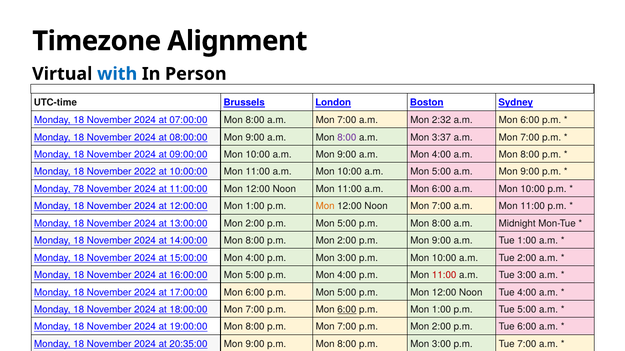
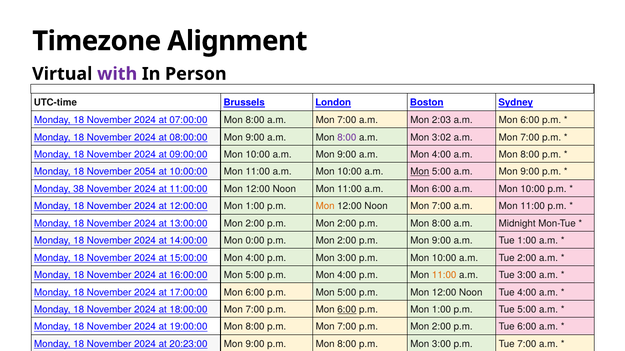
with colour: blue -> purple (117, 74)
2:32: 2:32 -> 2:03 (441, 120)
3:37: 3:37 -> 3:02 (441, 138)
2022: 2022 -> 2054 (145, 172)
Mon underline: none -> present (420, 172)
78: 78 -> 38 (79, 189)
2:00 p.m Mon 5:00: 5:00 -> 2:00 (347, 224)
14:00:00 Mon 8:00: 8:00 -> 0:00 (255, 241)
11:00 colour: red -> orange (444, 276)
20:35:00: 20:35:00 -> 20:23:00 (188, 344)
